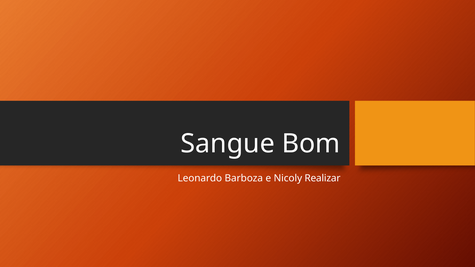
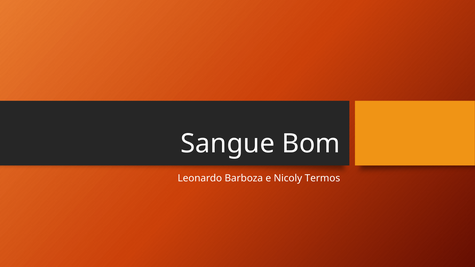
Realizar: Realizar -> Termos (322, 178)
